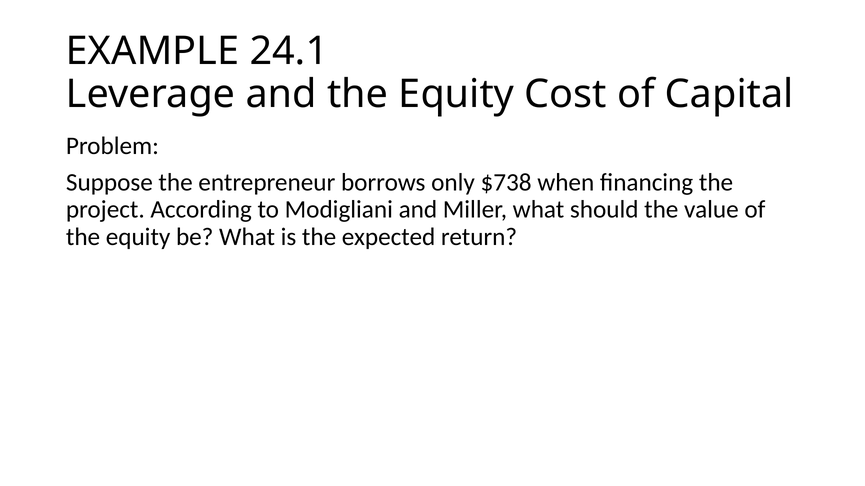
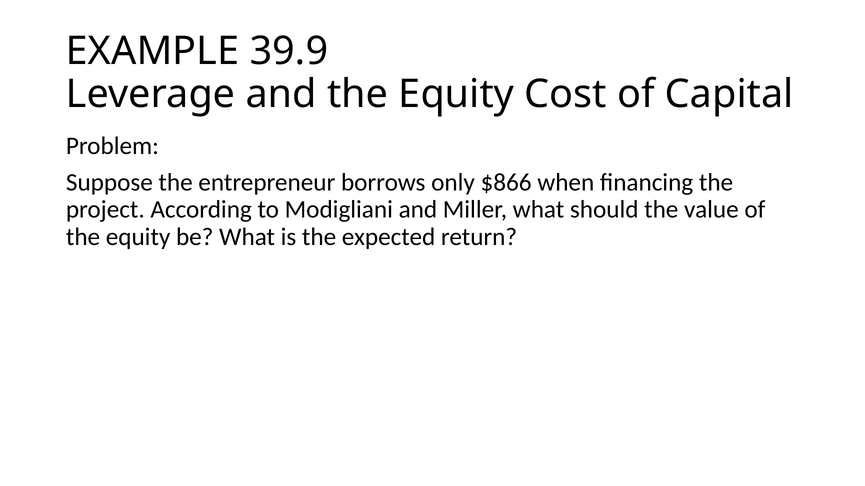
24.1: 24.1 -> 39.9 (289, 51)
$738: $738 -> $866 (506, 183)
